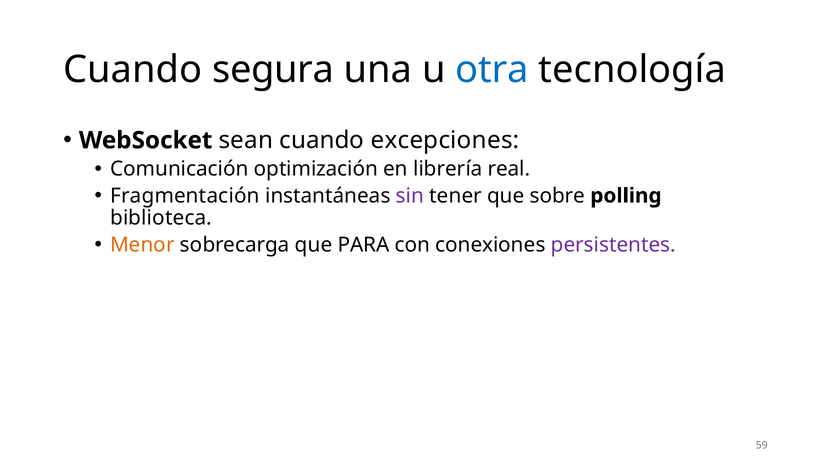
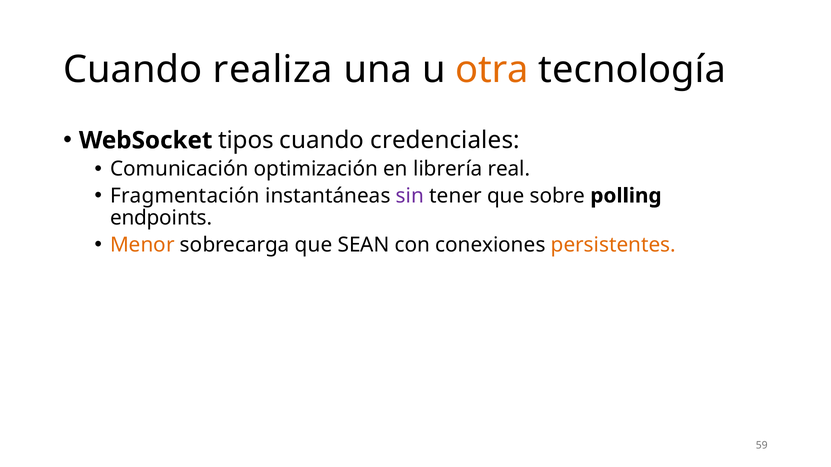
segura: segura -> realiza (273, 70)
otra colour: blue -> orange (492, 70)
sean: sean -> tipos (246, 140)
excepciones: excepciones -> credenciales (445, 140)
biblioteca: biblioteca -> endpoints (161, 218)
PARA: PARA -> SEAN (364, 245)
persistentes colour: purple -> orange (613, 245)
